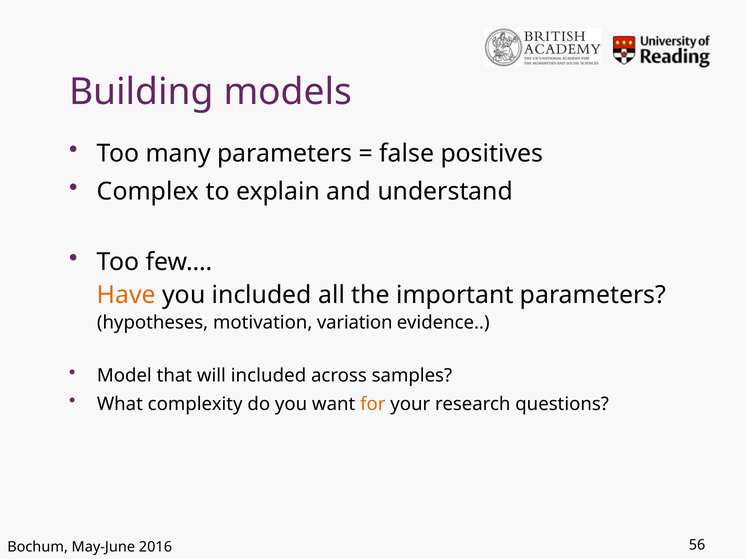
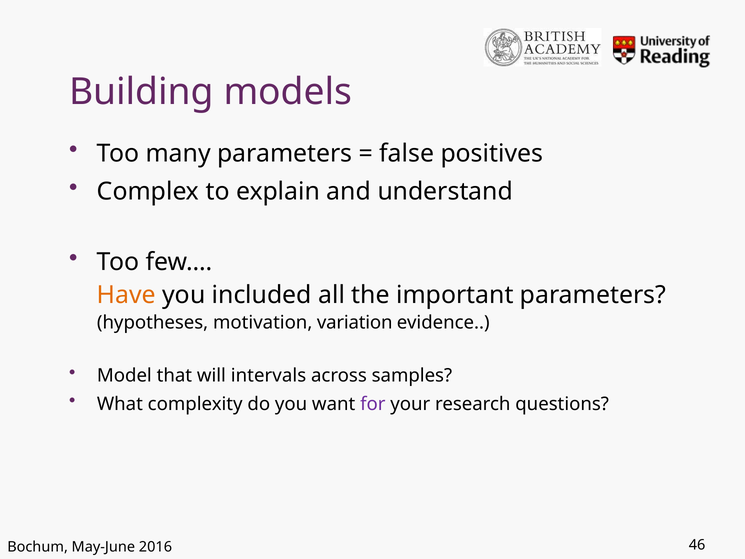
will included: included -> intervals (268, 375)
for colour: orange -> purple (373, 404)
56: 56 -> 46 (697, 545)
